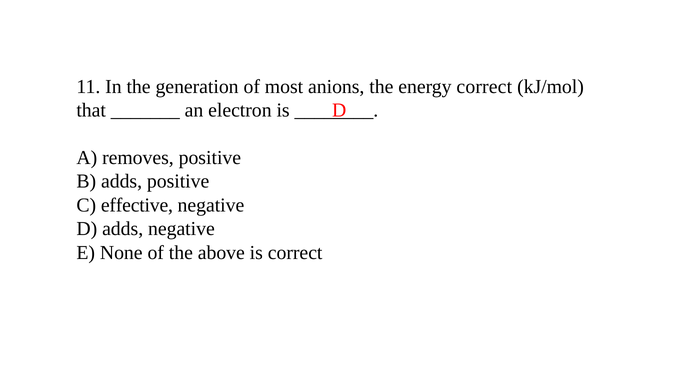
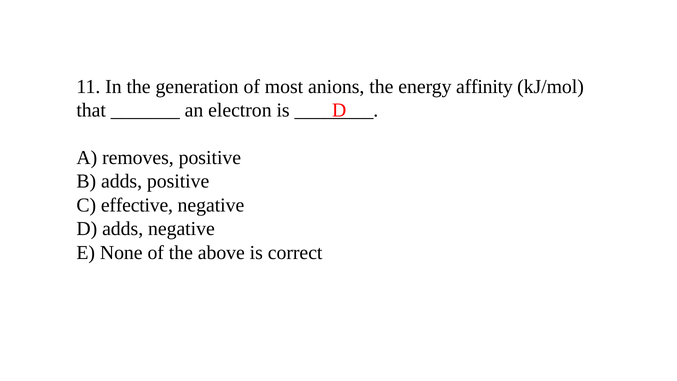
energy correct: correct -> affinity (484, 86)
